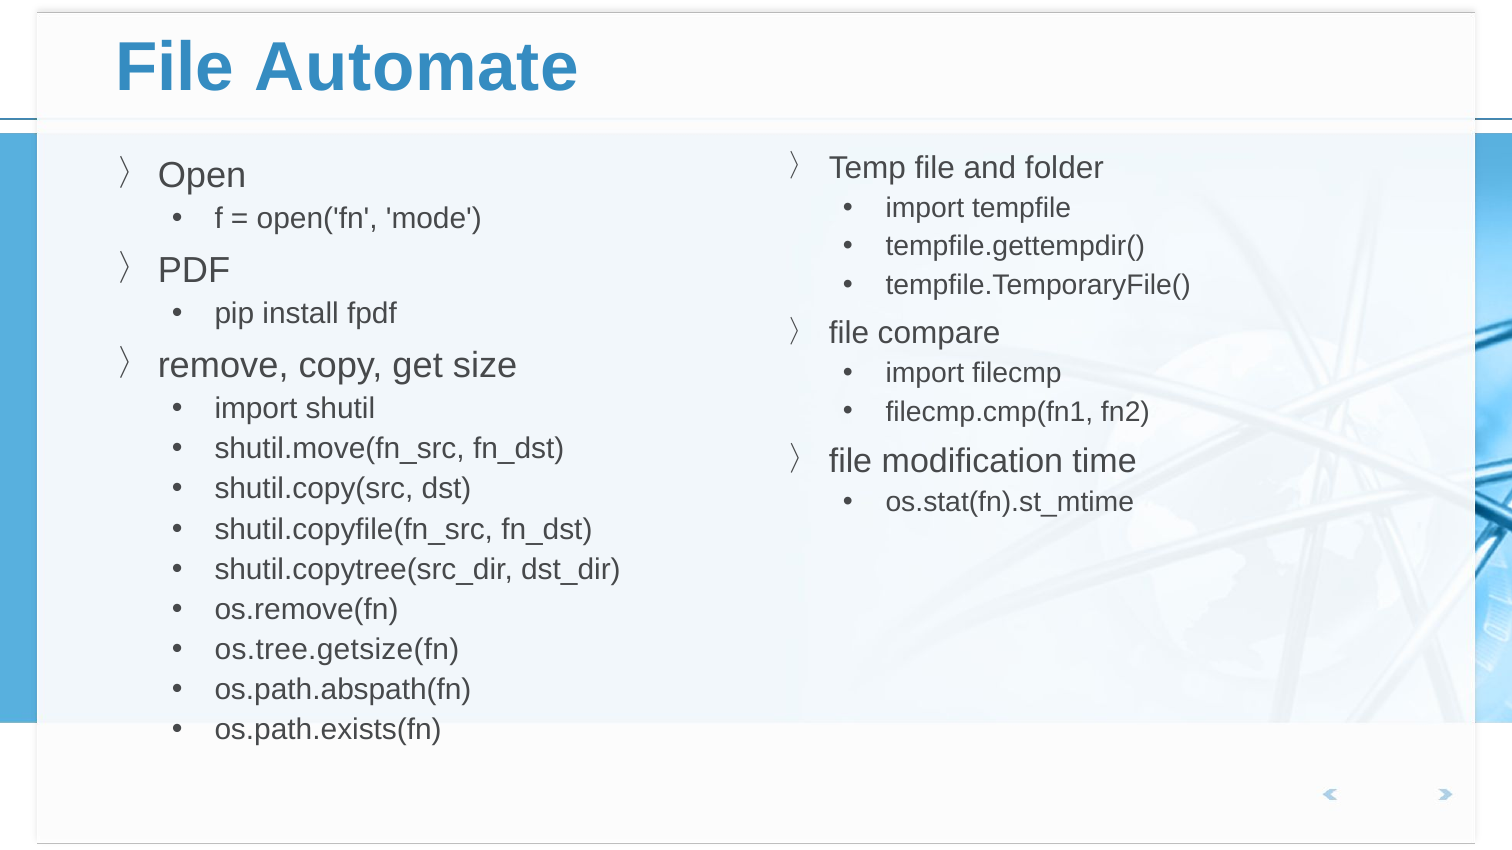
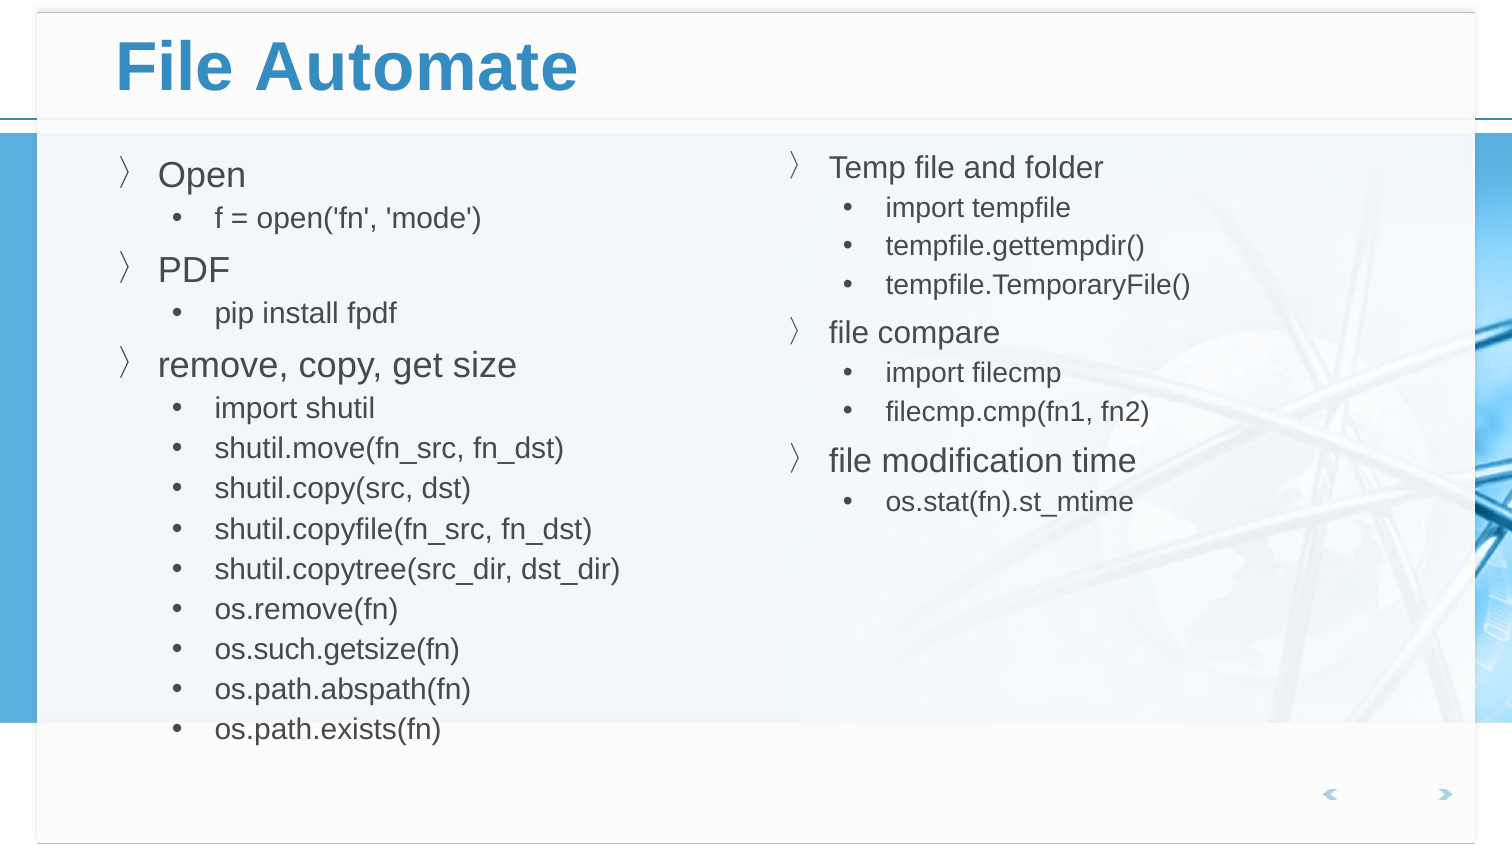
os.tree.getsize(fn: os.tree.getsize(fn -> os.such.getsize(fn (337, 650)
